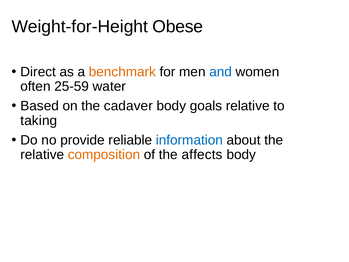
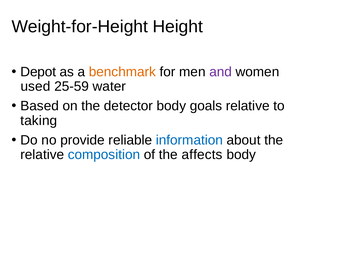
Obese: Obese -> Height (178, 27)
Direct: Direct -> Depot (38, 72)
and colour: blue -> purple (221, 72)
often: often -> used (35, 86)
cadaver: cadaver -> detector (128, 106)
composition colour: orange -> blue (104, 155)
